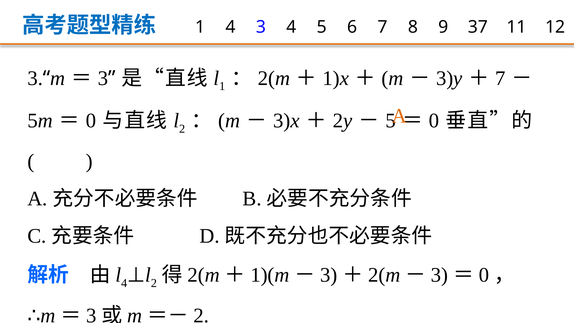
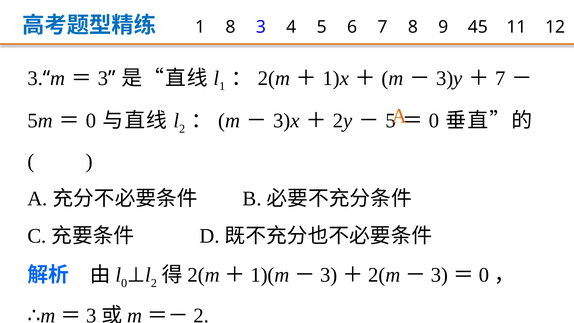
1 4: 4 -> 8 (230, 27)
37: 37 -> 45 (478, 27)
4: 4 -> 0 (124, 283)
